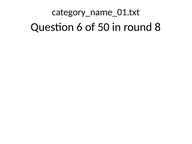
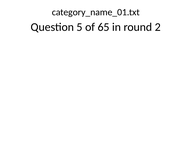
6: 6 -> 5 (80, 27)
50: 50 -> 65 (104, 27)
8: 8 -> 2 (158, 27)
